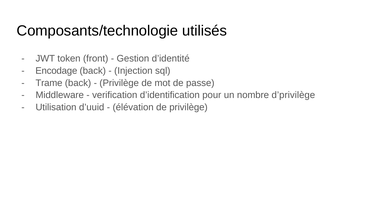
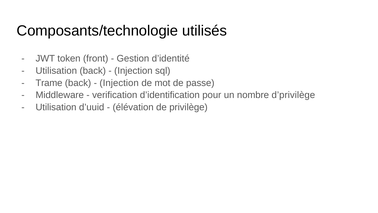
Encodage: Encodage -> Utilisation (56, 71)
Privilège: Privilège -> Injection (119, 83)
